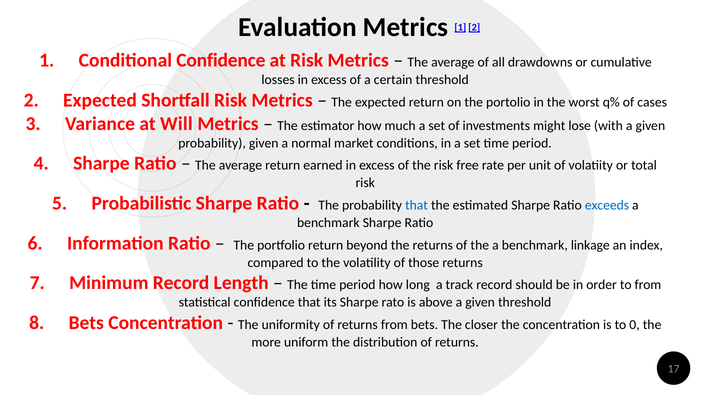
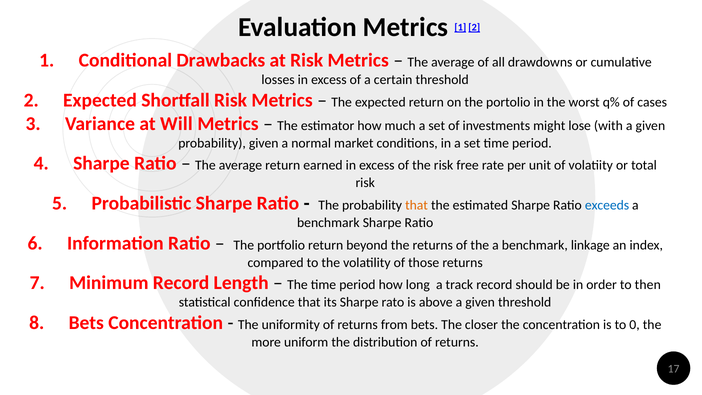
Conditional Confidence: Confidence -> Drawbacks (221, 60)
that colour: blue -> orange (417, 205)
to from: from -> then (648, 285)
